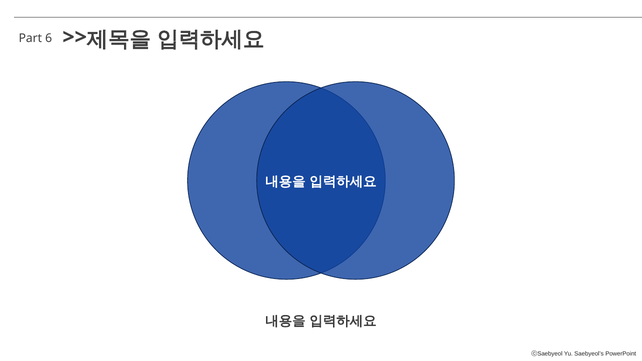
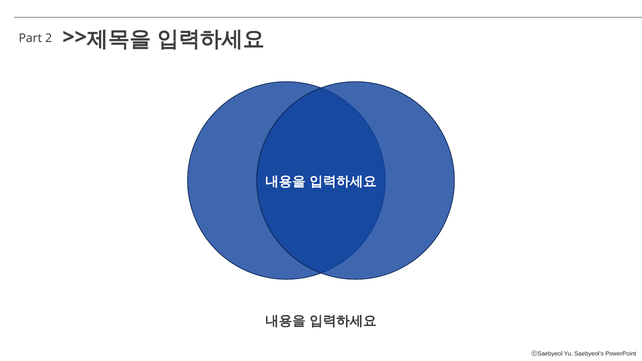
6: 6 -> 2 (49, 38)
